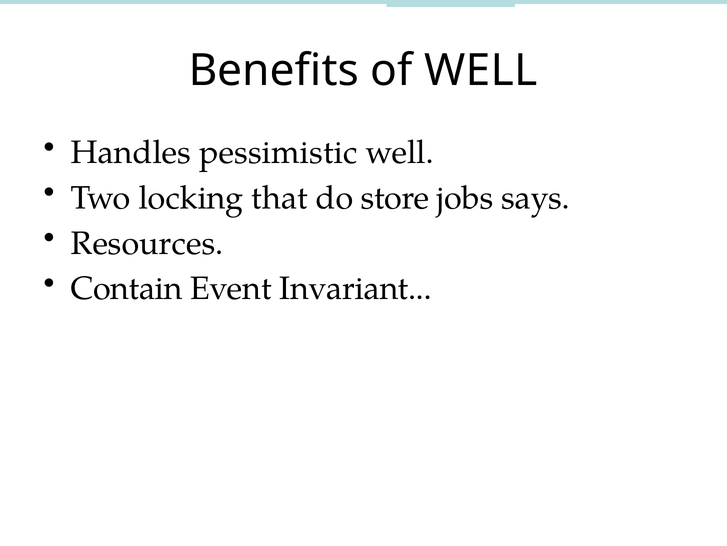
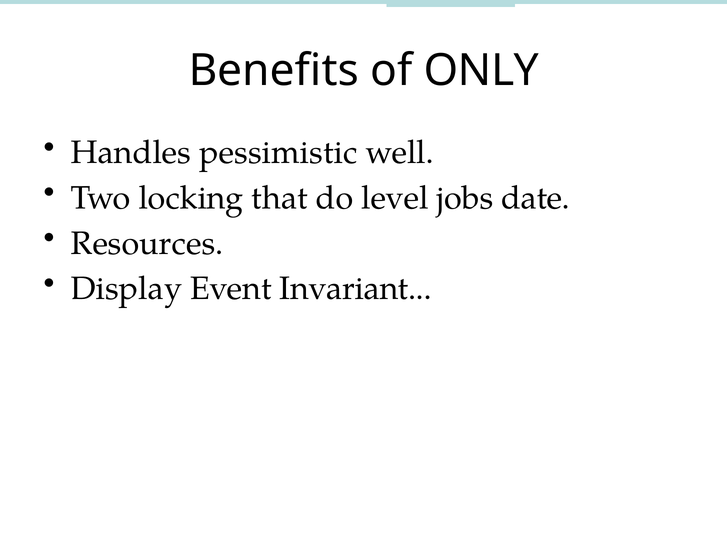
of WELL: WELL -> ONLY (481, 70)
store: store -> level (395, 198)
says: says -> date (536, 198)
Contain: Contain -> Display (126, 288)
